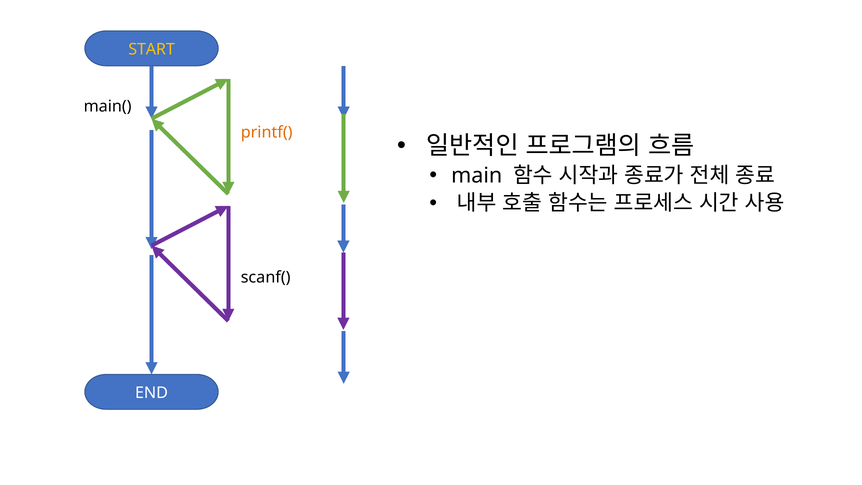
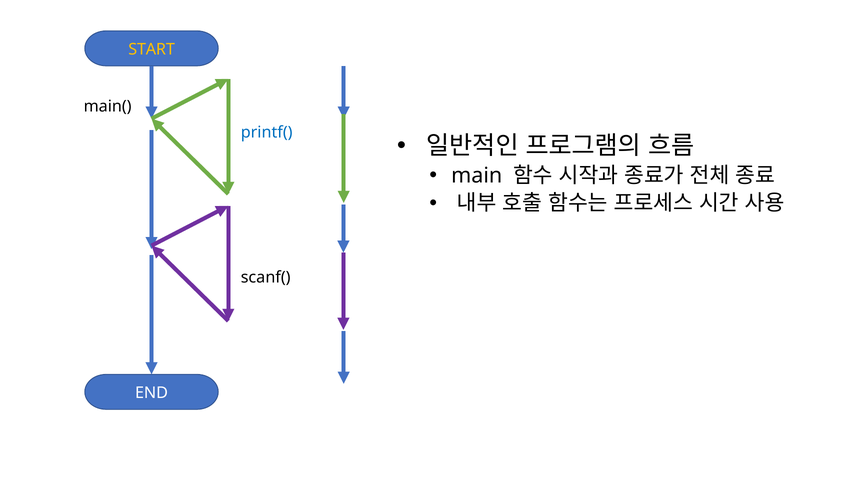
printf( colour: orange -> blue (267, 133)
